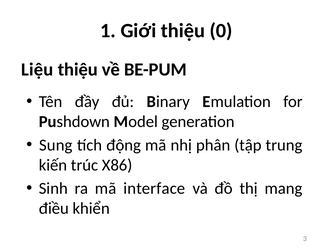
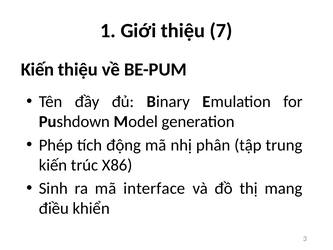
0: 0 -> 7 (221, 31)
Liệu: Liệu -> Kiến (37, 70)
Sung: Sung -> Phép (56, 145)
